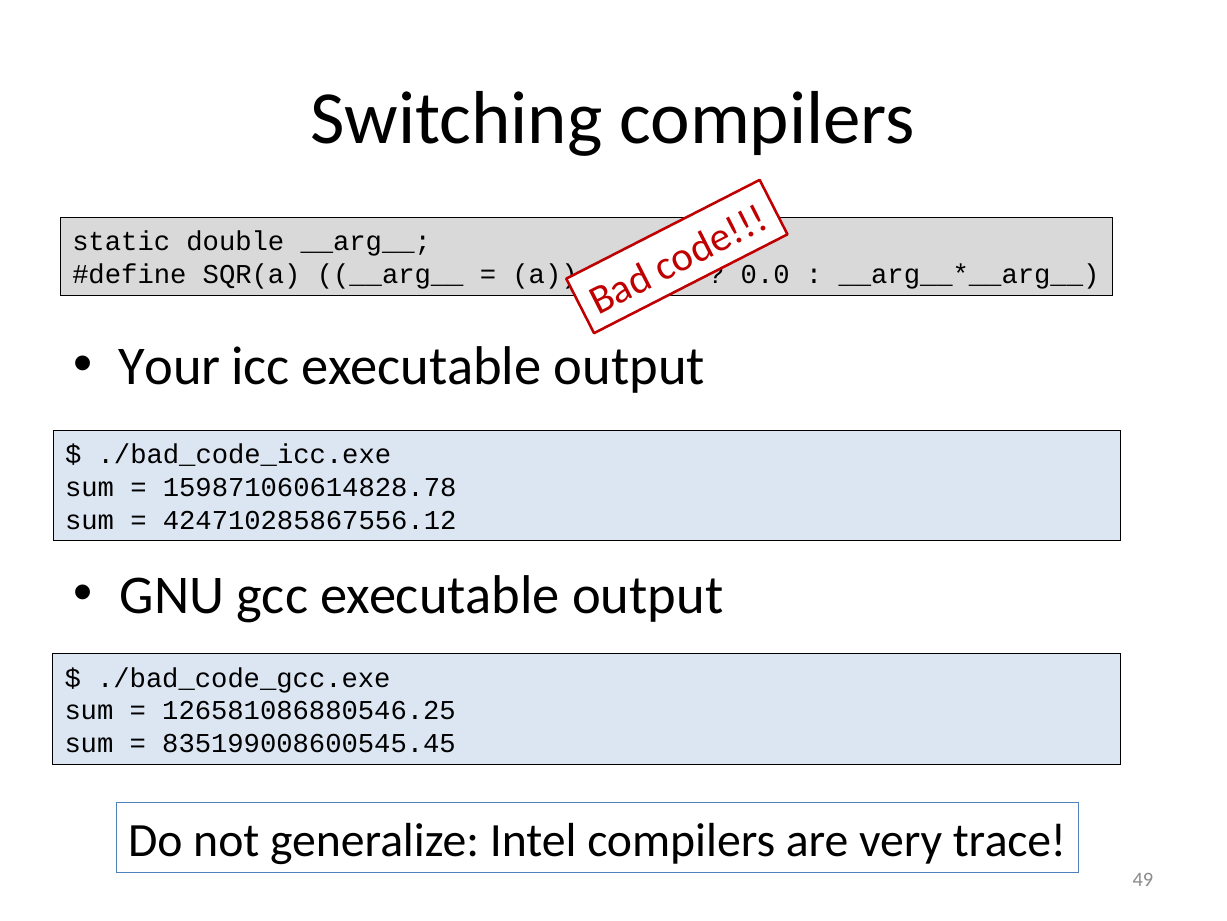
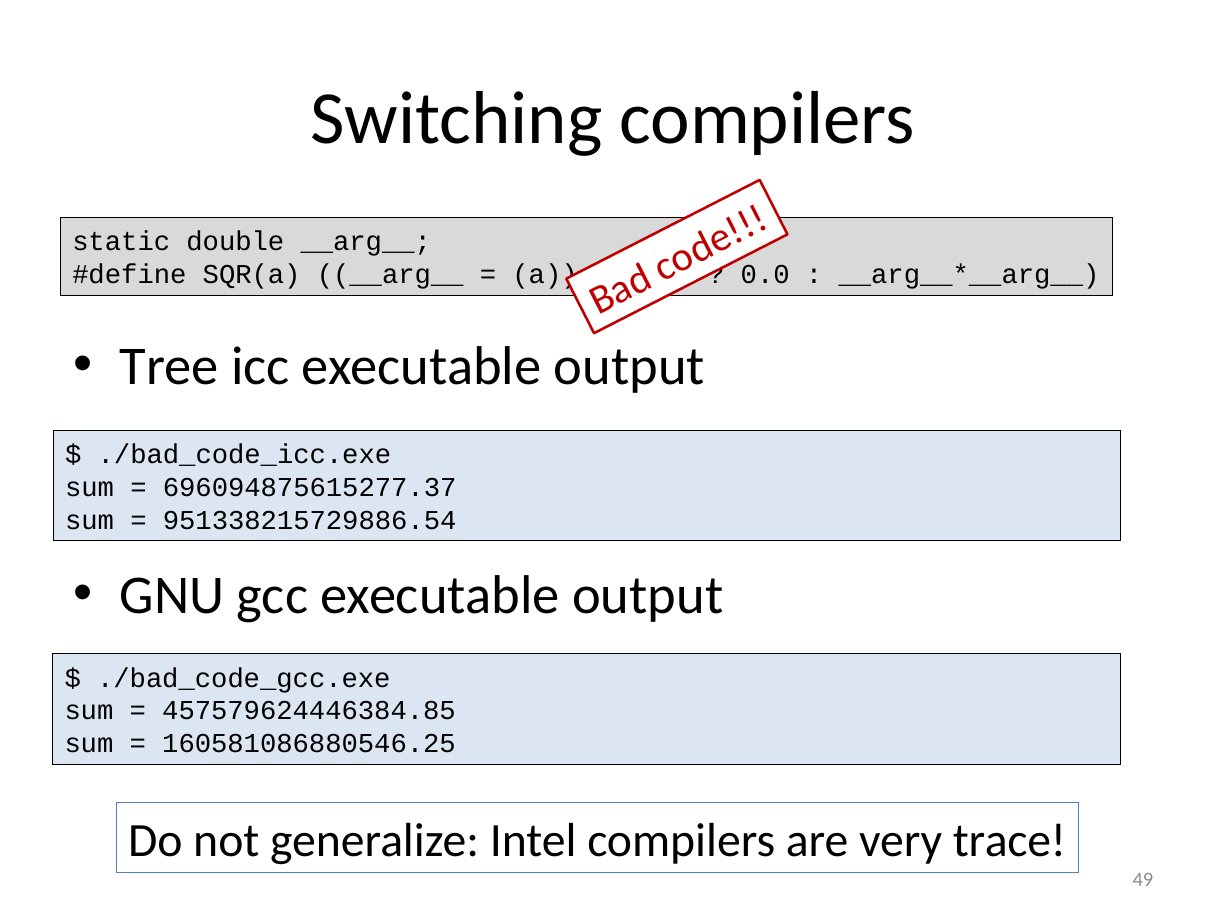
Your: Your -> Tree (169, 366)
159871060614828.78: 159871060614828.78 -> 696094875615277.37 (310, 487)
424710285867556.12: 424710285867556.12 -> 951338215729886.54 (310, 520)
126581086880546.25: 126581086880546.25 -> 457579624446384.85 (309, 710)
835199008600545.45: 835199008600545.45 -> 160581086880546.25 (309, 743)
